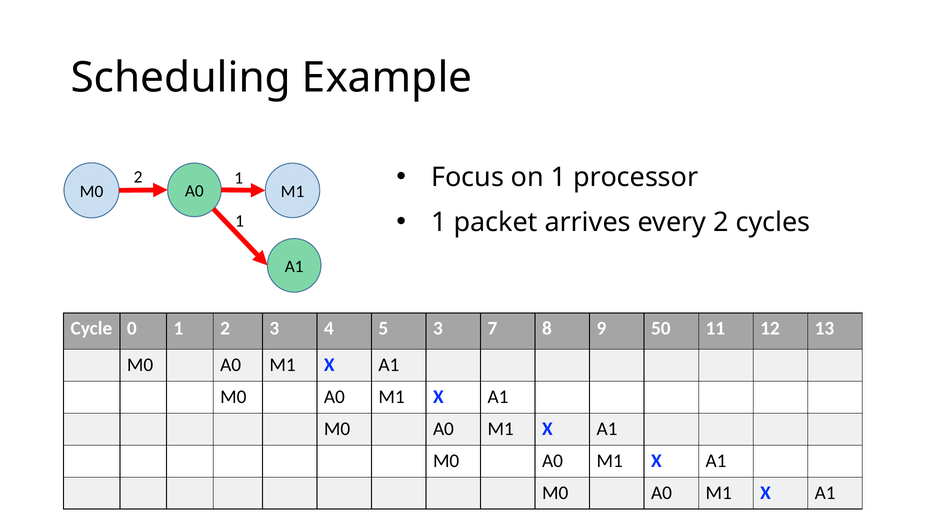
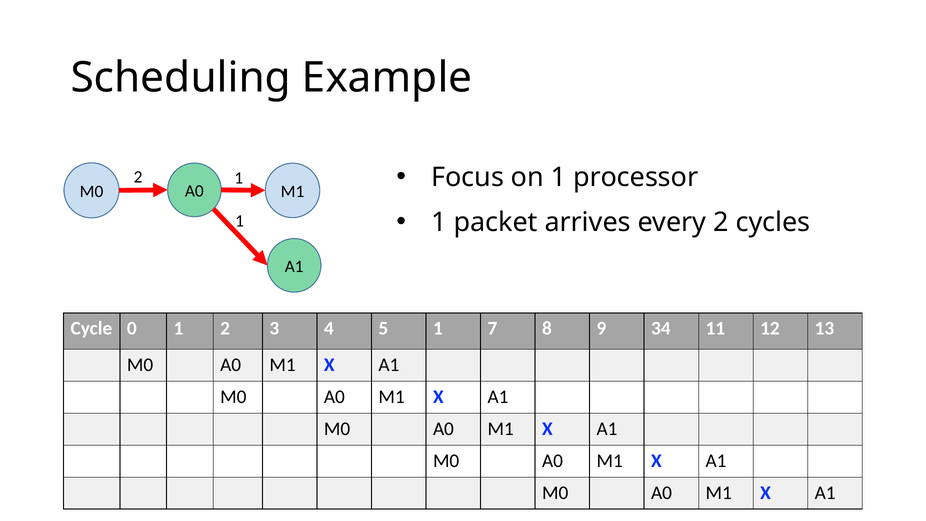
5 3: 3 -> 1 (438, 329)
50: 50 -> 34 (661, 329)
